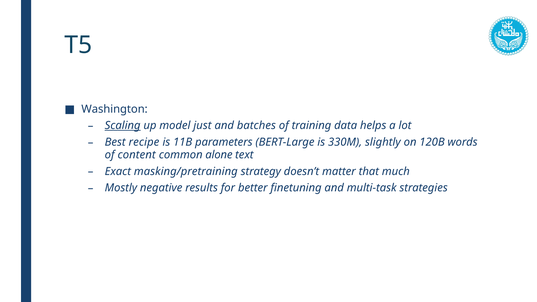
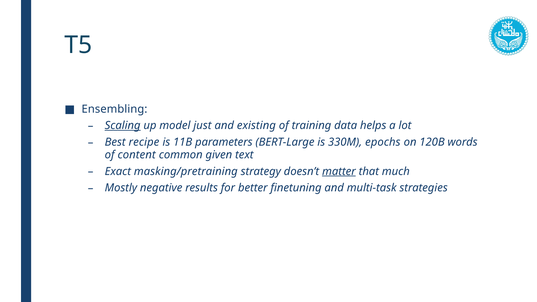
Washington: Washington -> Ensembling (114, 109)
batches: batches -> existing (256, 126)
slightly: slightly -> epochs (383, 142)
alone: alone -> given (219, 155)
matter underline: none -> present (339, 171)
